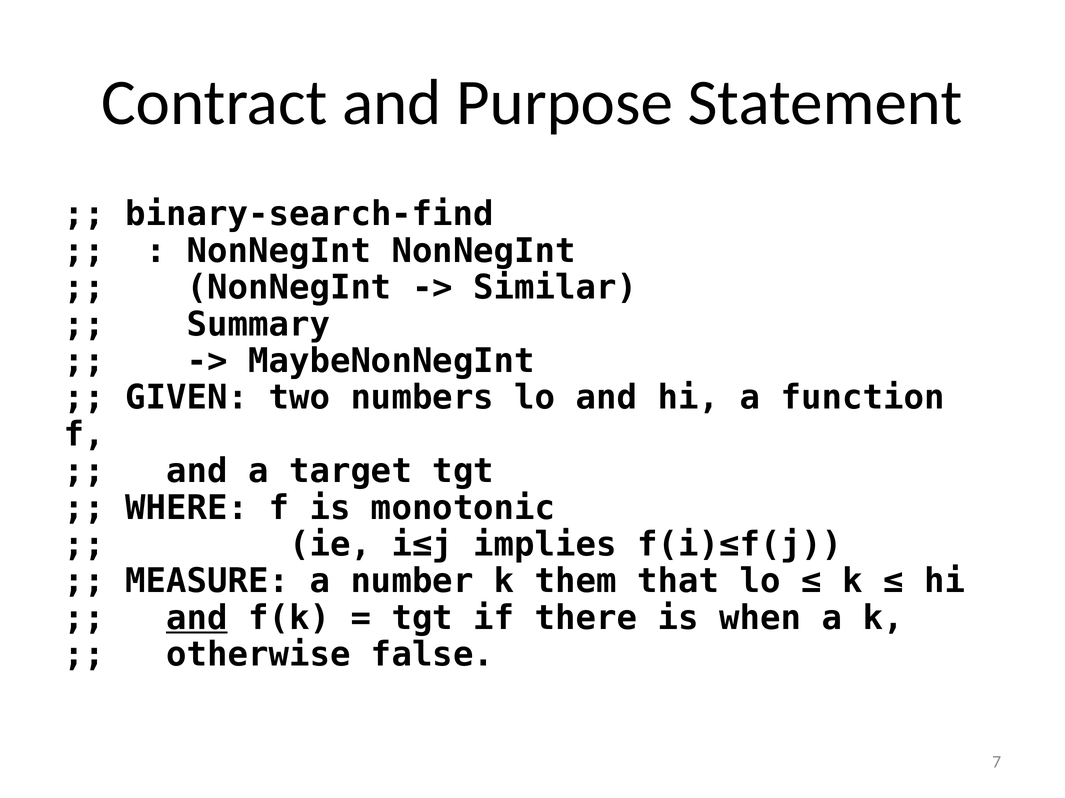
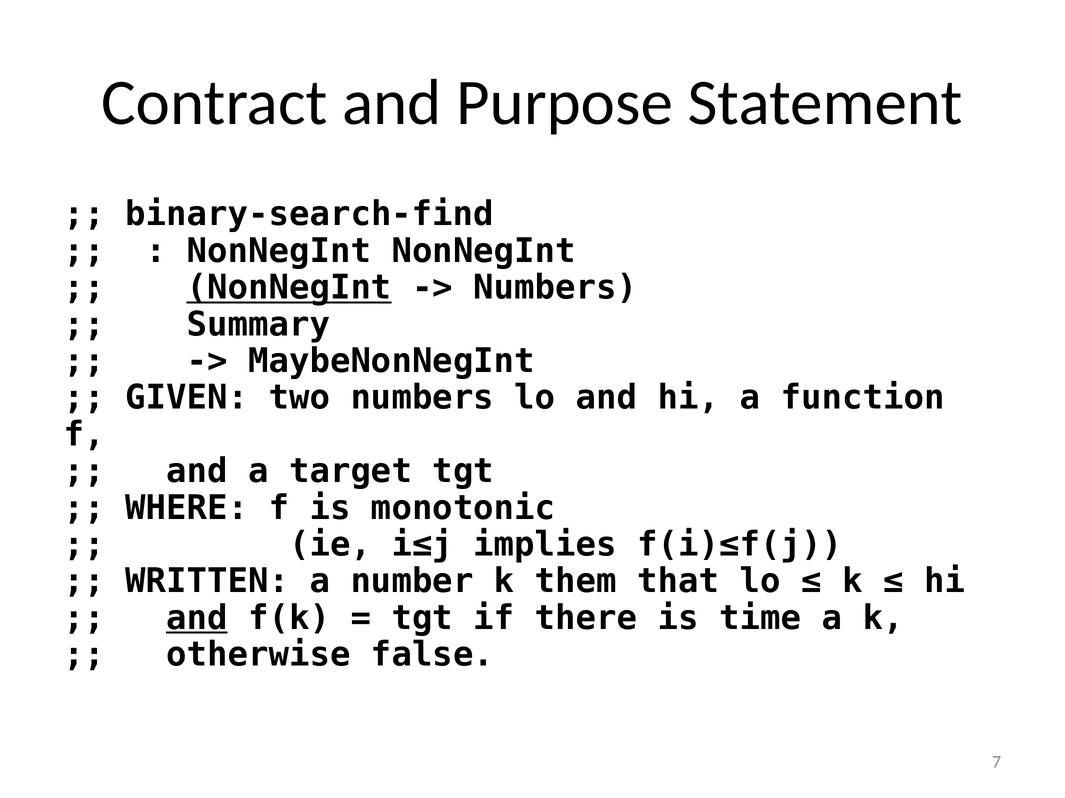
NonNegInt underline: none -> present (289, 288)
Similar: Similar -> Numbers (555, 288)
MEASURE: MEASURE -> WRITTEN (207, 582)
when: when -> time (760, 619)
